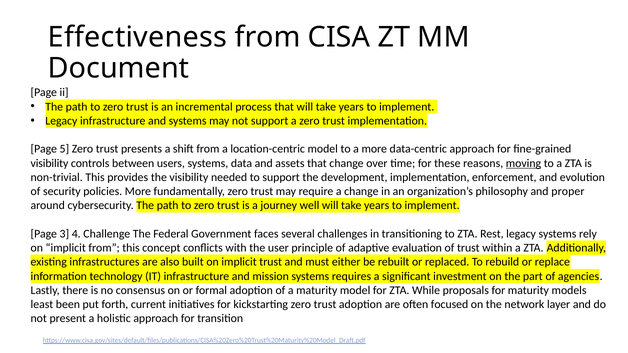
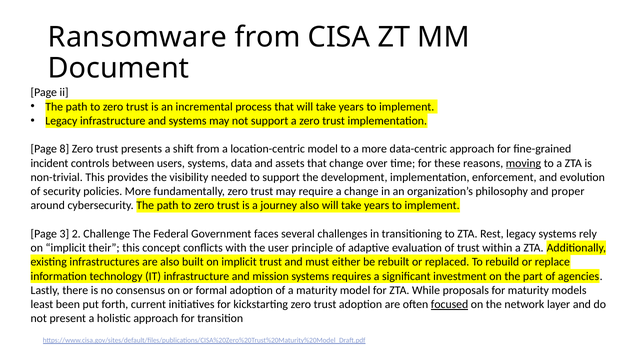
Effectiveness: Effectiveness -> Ransomware (138, 37)
5: 5 -> 8 (64, 149)
visibility: visibility -> incident (49, 163)
journey well: well -> also (309, 206)
4: 4 -> 2 (76, 234)
implicit from: from -> their (104, 248)
focused underline: none -> present (450, 305)
